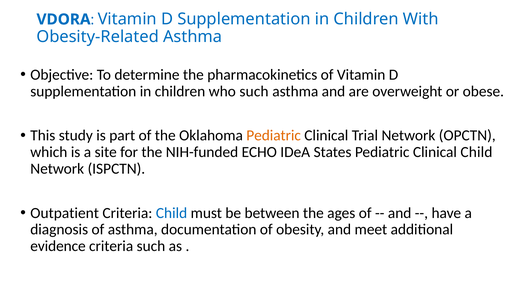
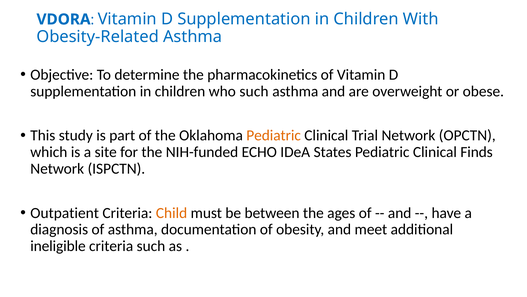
Clinical Child: Child -> Finds (477, 152)
Child colour: blue -> orange (172, 213)
evidence: evidence -> ineligible (58, 246)
